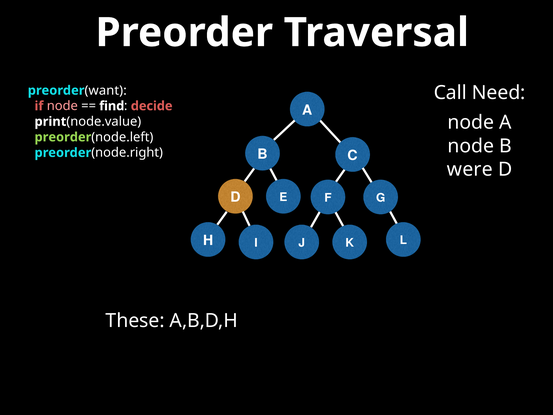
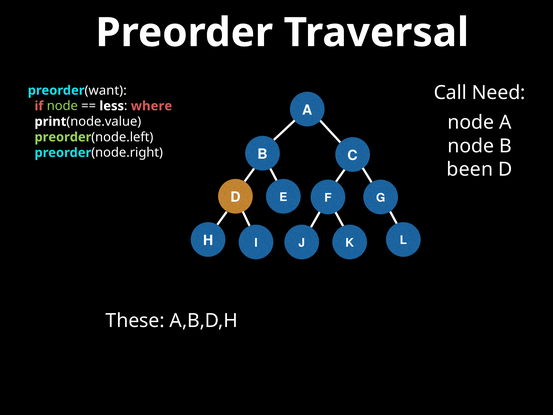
node colour: pink -> light green (62, 106)
find: find -> less (112, 106)
decide: decide -> where (152, 106)
were: were -> been (470, 169)
